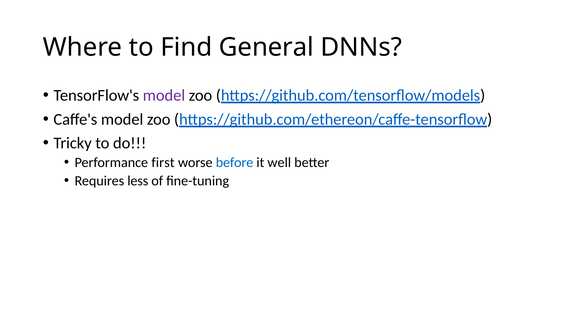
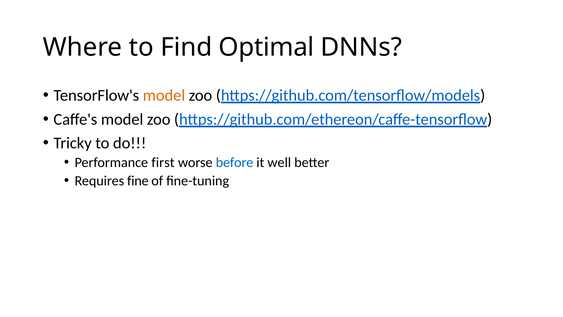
General: General -> Optimal (266, 47)
model colour: purple -> orange (164, 95)
less: less -> fine (138, 181)
